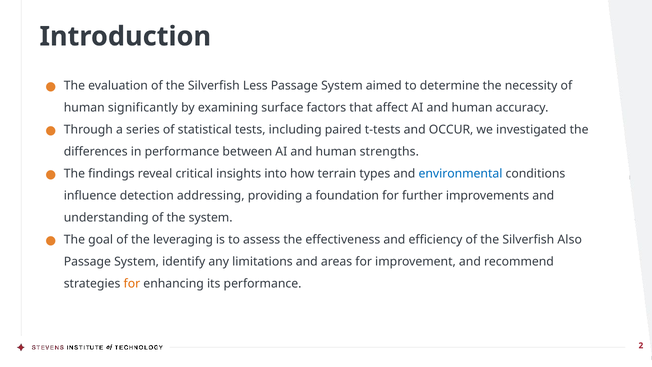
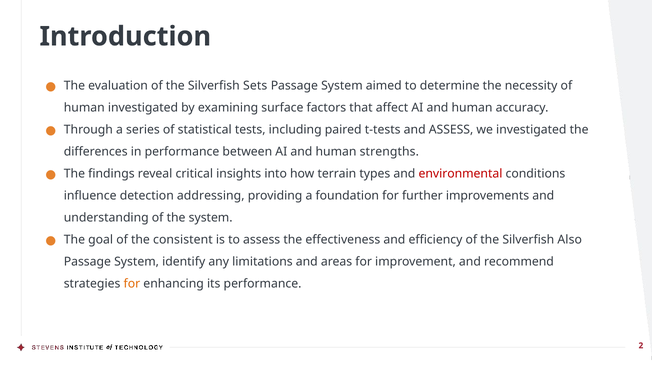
Less: Less -> Sets (255, 86)
human significantly: significantly -> investigated (143, 108)
and OCCUR: OCCUR -> ASSESS (451, 130)
environmental colour: blue -> red (460, 174)
leveraging: leveraging -> consistent (183, 240)
